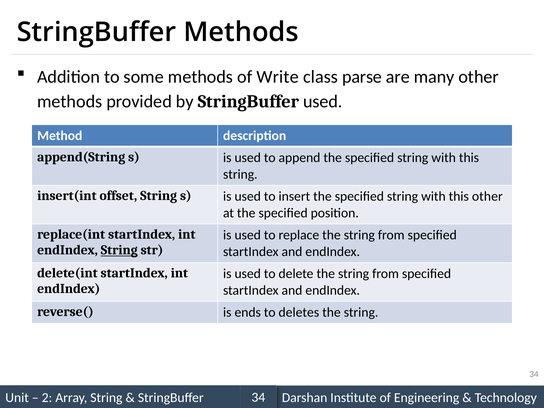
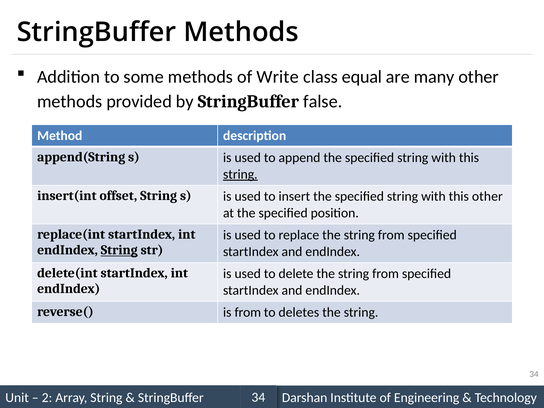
parse: parse -> equal (362, 77)
StringBuffer used: used -> false (323, 102)
string underline: none -> present (240, 174)
is ends: ends -> from (248, 312)
